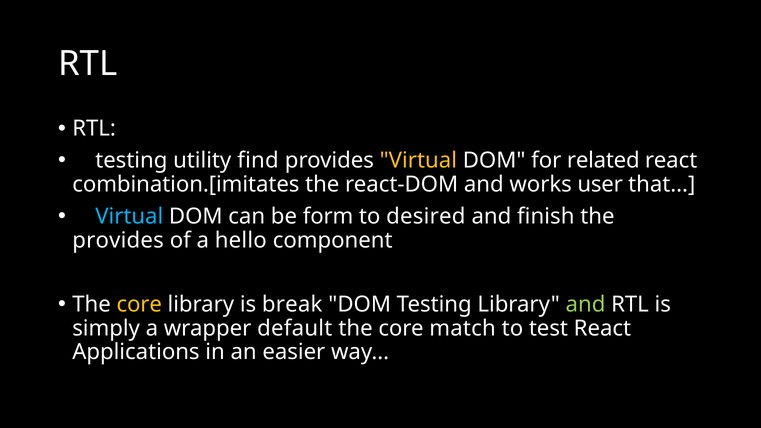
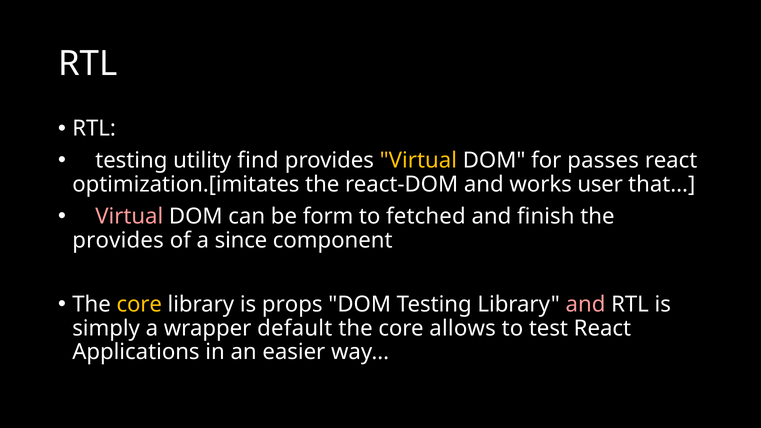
related: related -> passes (603, 161)
combination.[imitates: combination.[imitates -> optimization.[imitates (186, 185)
Virtual colour: light blue -> pink (129, 216)
desired: desired -> fetched (426, 216)
hello: hello -> since (241, 240)
break: break -> props (292, 304)
and colour: light green -> pink (586, 304)
match: match -> allows (463, 328)
